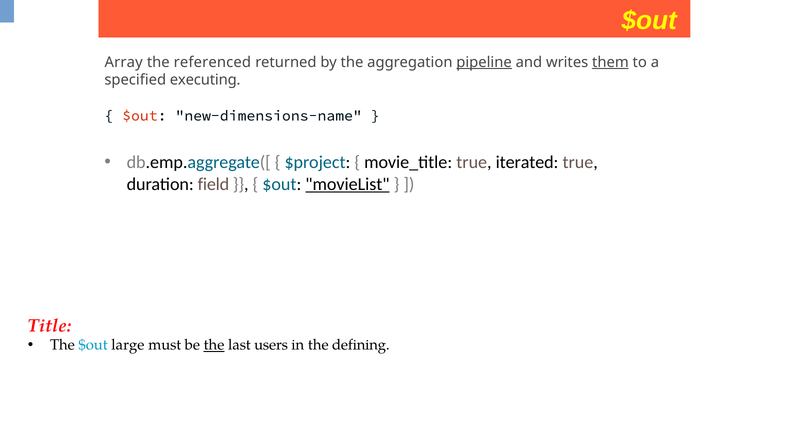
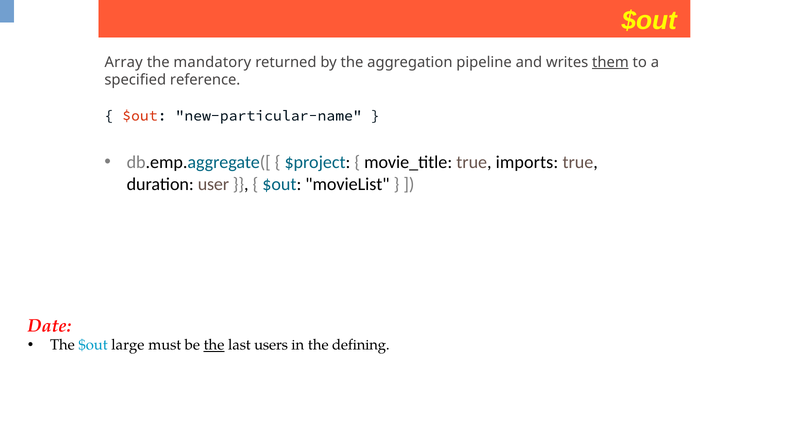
referenced: referenced -> mandatory (212, 62)
pipeline underline: present -> none (484, 62)
executing: executing -> reference (205, 80)
new-dimensions-name: new-dimensions-name -> new-particular-name (269, 116)
iterated: iterated -> imports (527, 162)
field: field -> user (213, 184)
movieList underline: present -> none (347, 184)
Title: Title -> Date (50, 325)
